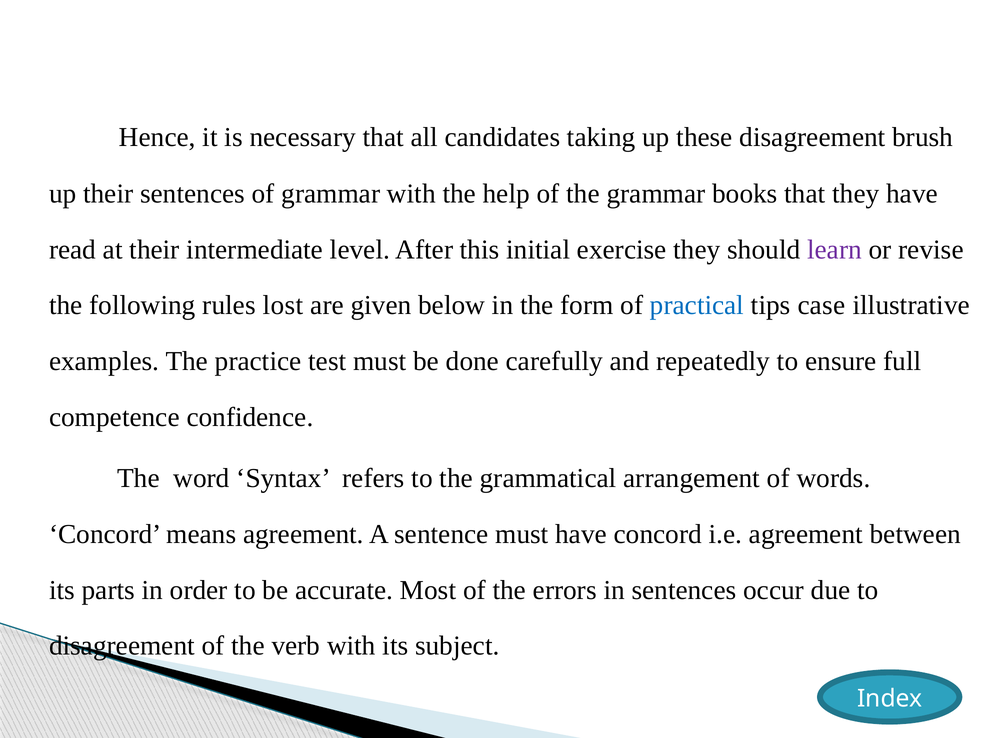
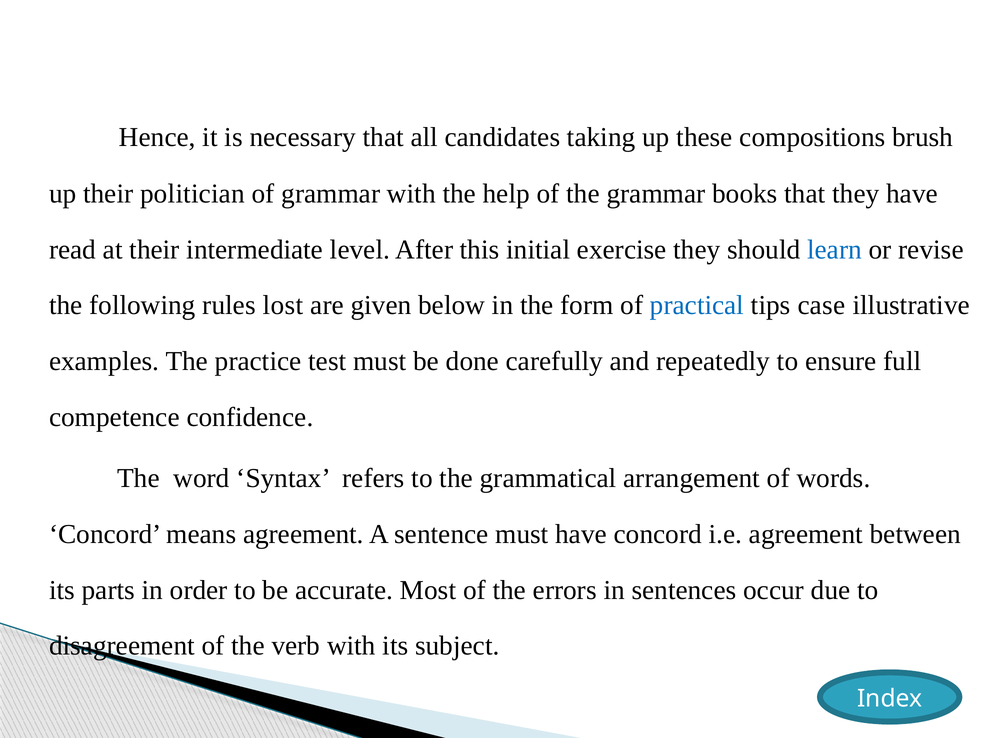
these disagreement: disagreement -> compositions (812, 137)
their sentences: sentences -> politician (192, 194)
learn colour: purple -> blue (835, 250)
